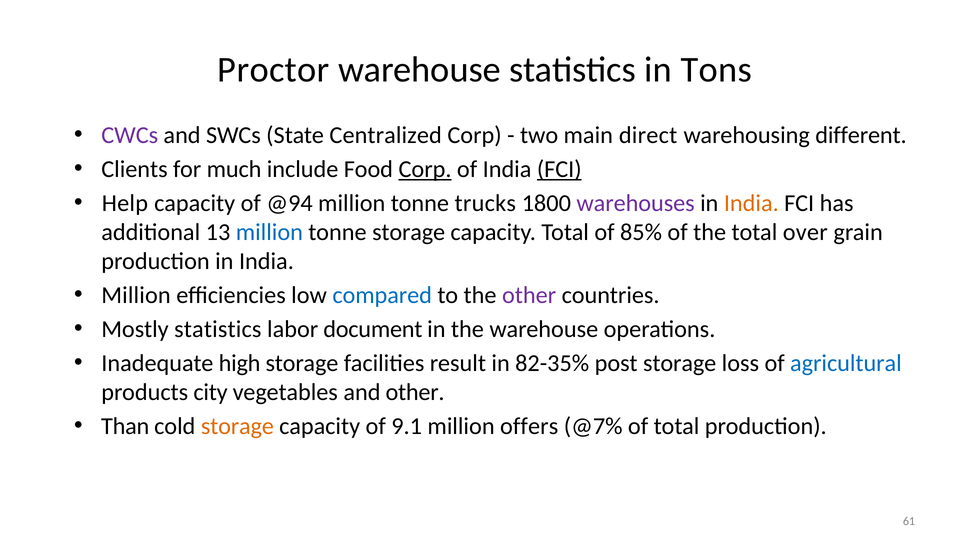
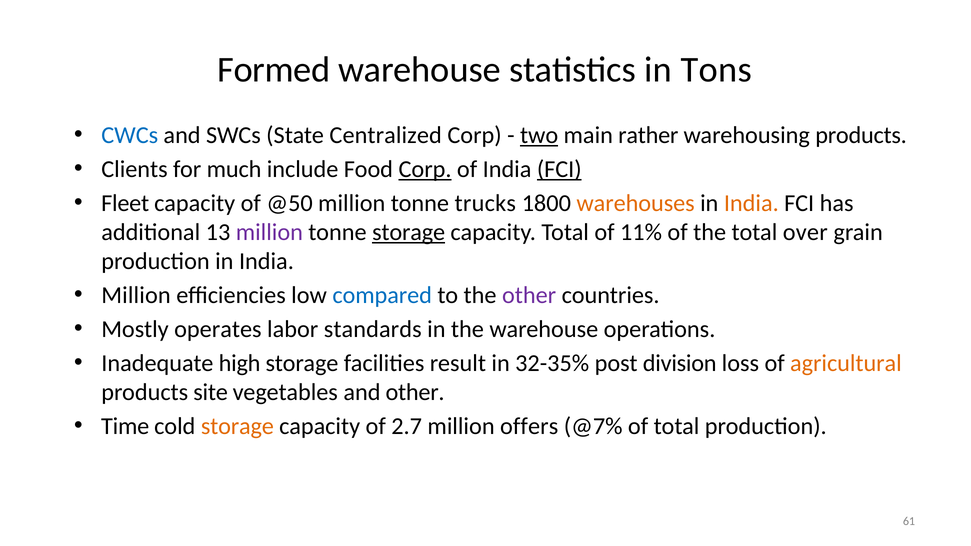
Proctor: Proctor -> Formed (274, 70)
CWCs colour: purple -> blue (130, 135)
two underline: none -> present (539, 135)
direct: direct -> rather (648, 135)
warehousing different: different -> products (861, 135)
Help: Help -> Fleet (125, 203)
@94: @94 -> @50 (290, 203)
warehouses colour: purple -> orange (636, 203)
million colour: blue -> purple (269, 232)
storage underline: none -> present (409, 232)
85%: 85% -> 11% (641, 232)
Mostly statistics: statistics -> operates (218, 329)
document: document -> standards (373, 329)
82-35%: 82-35% -> 32-35% (552, 363)
post storage: storage -> division (680, 363)
agricultural colour: blue -> orange (846, 363)
city: city -> site (211, 392)
Than: Than -> Time (125, 426)
9.1: 9.1 -> 2.7 (407, 426)
